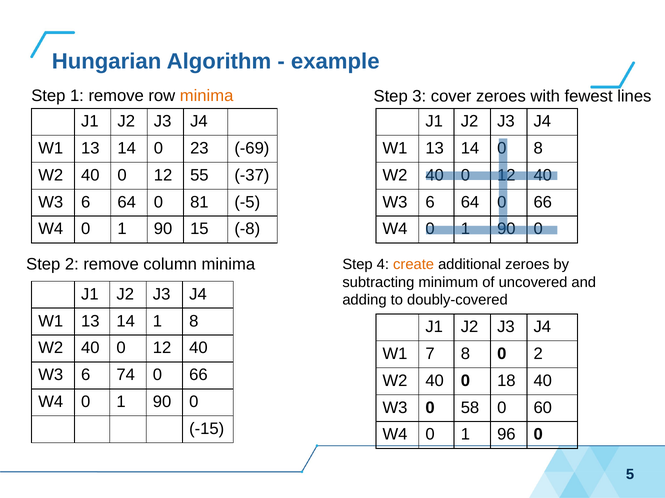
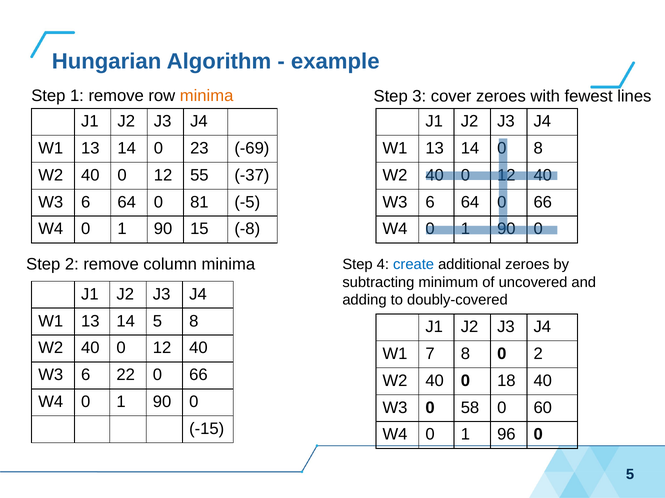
create colour: orange -> blue (414, 265)
14 1: 1 -> 5 (157, 322)
74: 74 -> 22 (126, 375)
